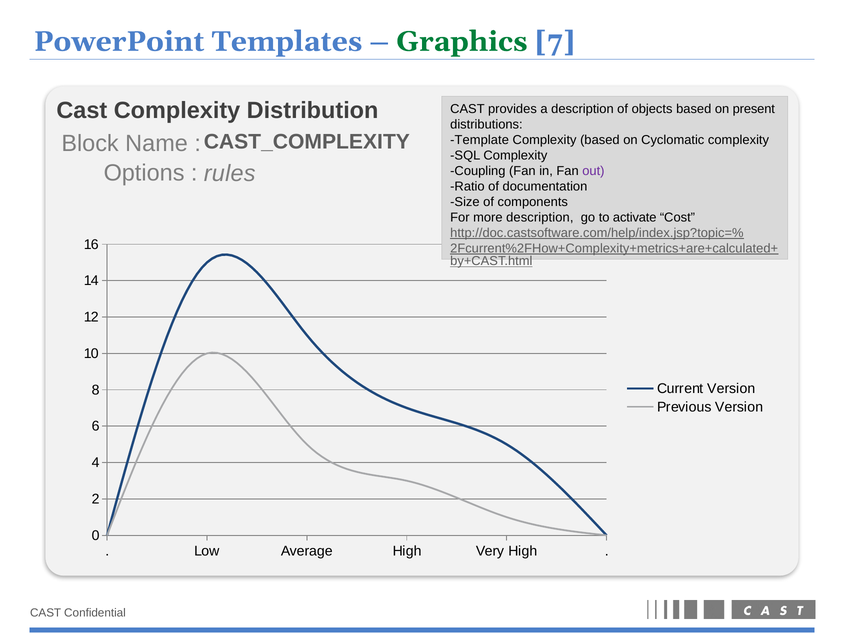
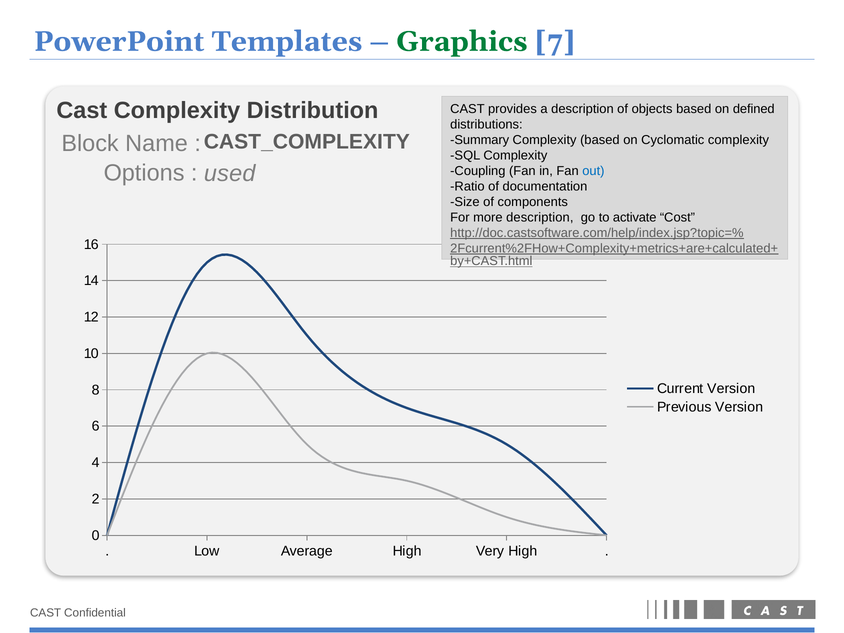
present: present -> defined (754, 109)
Template: Template -> Summary (480, 140)
rules: rules -> used (230, 173)
out colour: purple -> blue (593, 171)
